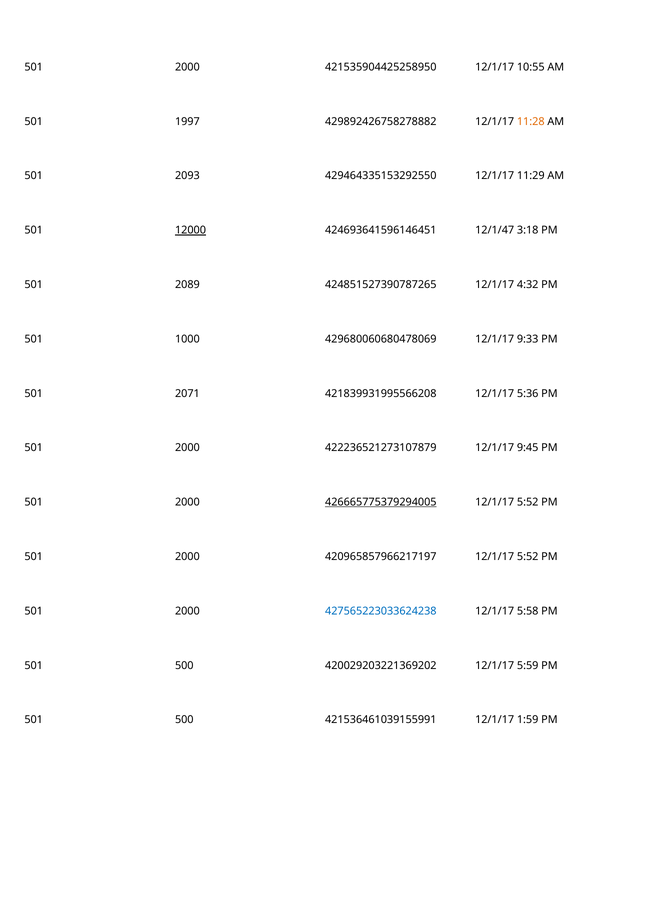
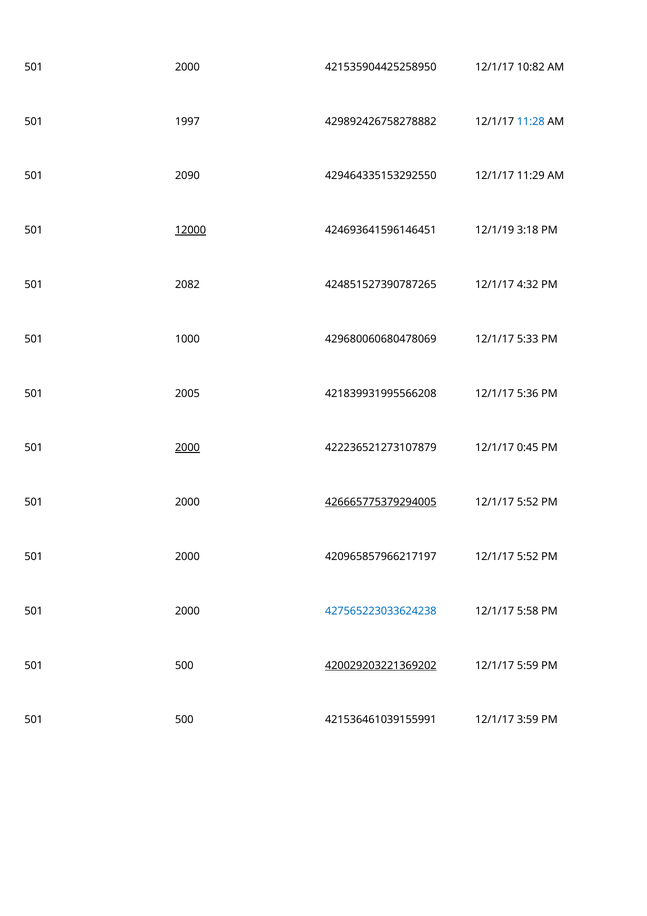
10:55: 10:55 -> 10:82 (531, 67)
11:28 colour: orange -> blue (531, 121)
2093: 2093 -> 2090 (187, 176)
12/1/47: 12/1/47 -> 12/1/19 (495, 230)
2089: 2089 -> 2082 (187, 285)
9:33: 9:33 -> 5:33 (528, 339)
2071: 2071 -> 2005 (187, 393)
2000 underline: none -> present (187, 448)
9:45: 9:45 -> 0:45 (528, 448)
420029203221369202 underline: none -> present (381, 665)
1:59: 1:59 -> 3:59 (528, 720)
